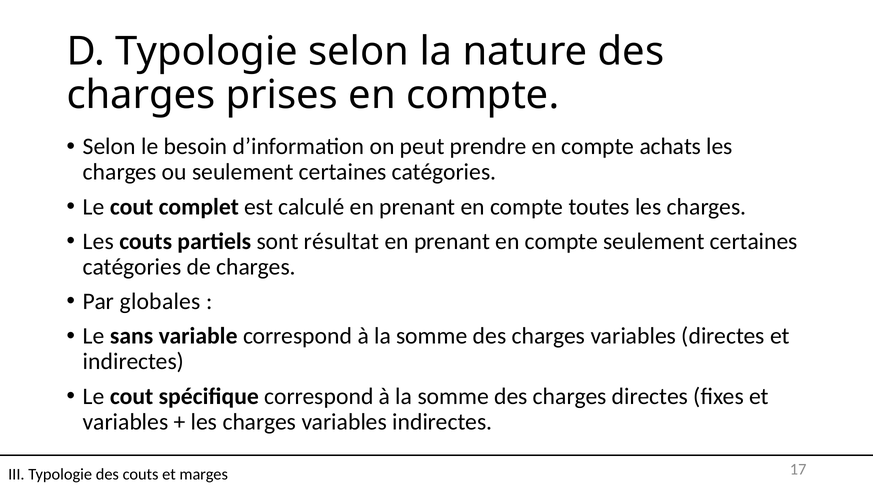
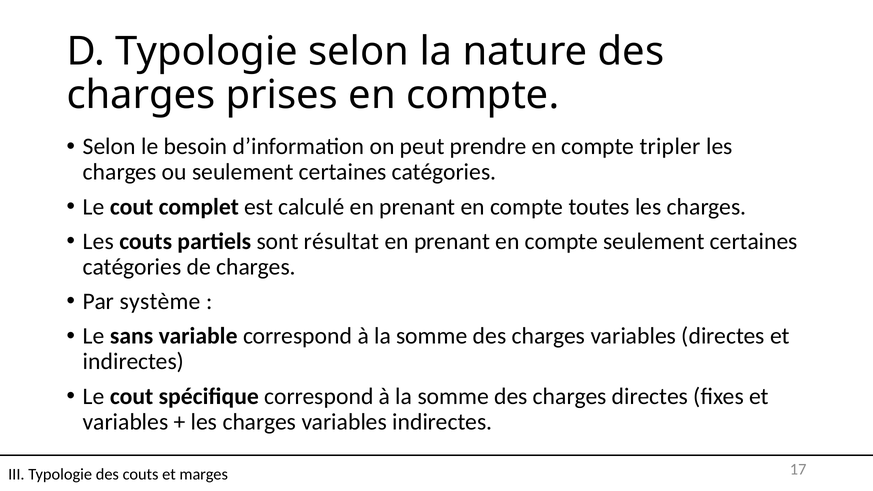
achats: achats -> tripler (670, 147)
globales: globales -> système (160, 302)
